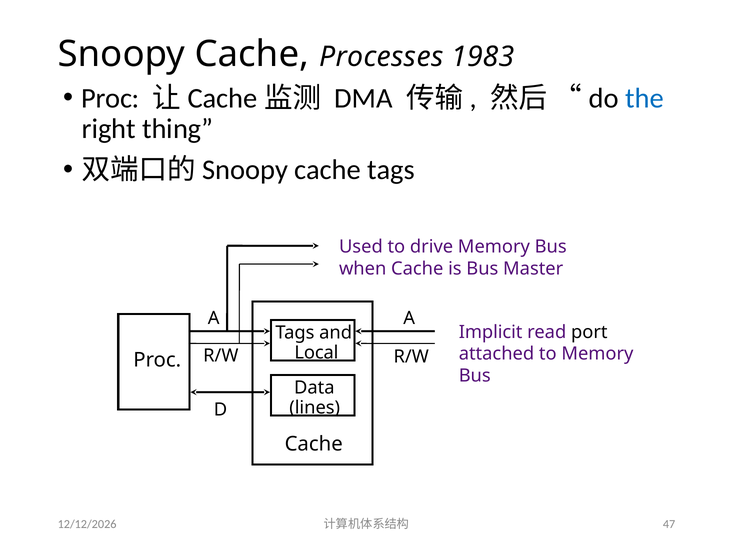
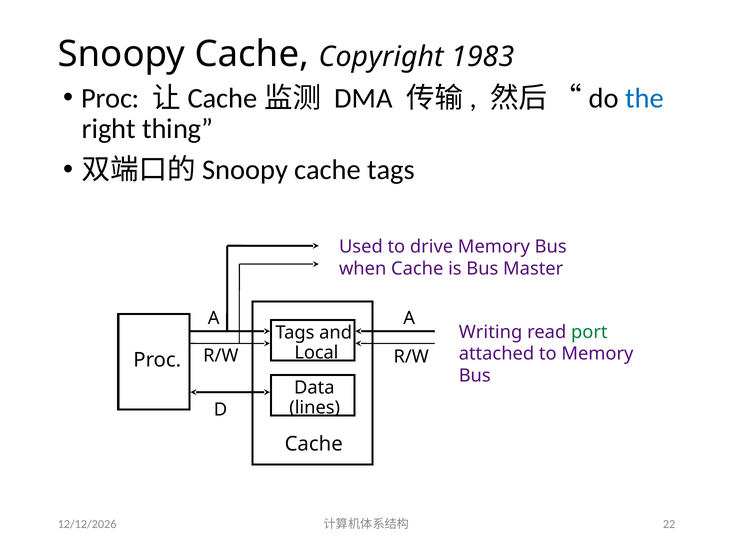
Processes: Processes -> Copyright (381, 57)
Implicit: Implicit -> Writing (491, 332)
port colour: black -> green (589, 332)
47: 47 -> 22 (669, 525)
